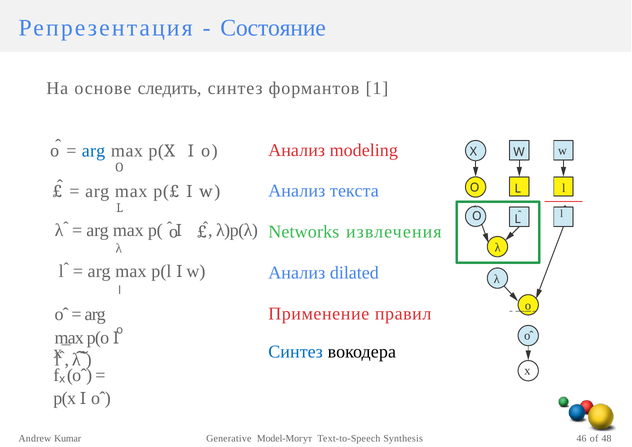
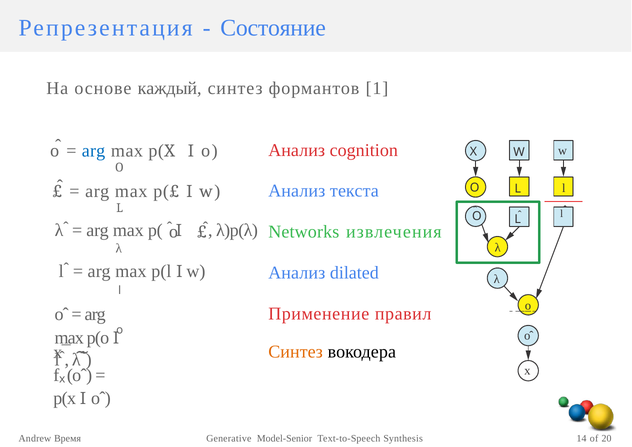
следить: следить -> каждый (170, 88)
modeling: modeling -> cognition (364, 150)
Синтез colour: blue -> orange (296, 352)
Kumar: Kumar -> Время (68, 439)
Model-Могут: Model-Могут -> Model-Senior (284, 439)
46: 46 -> 14 (582, 439)
48: 48 -> 20 (607, 439)
